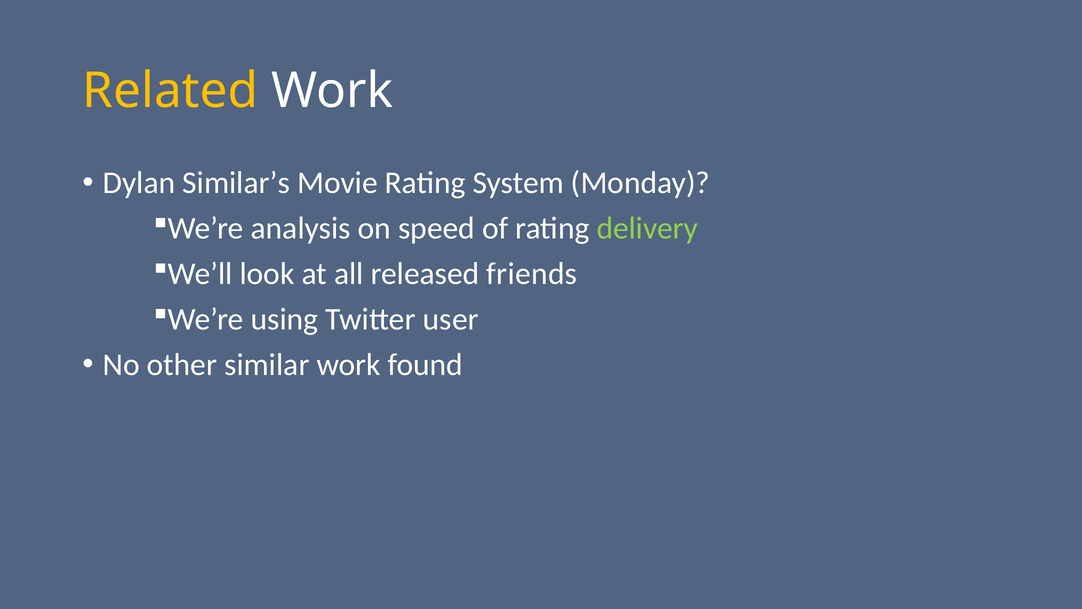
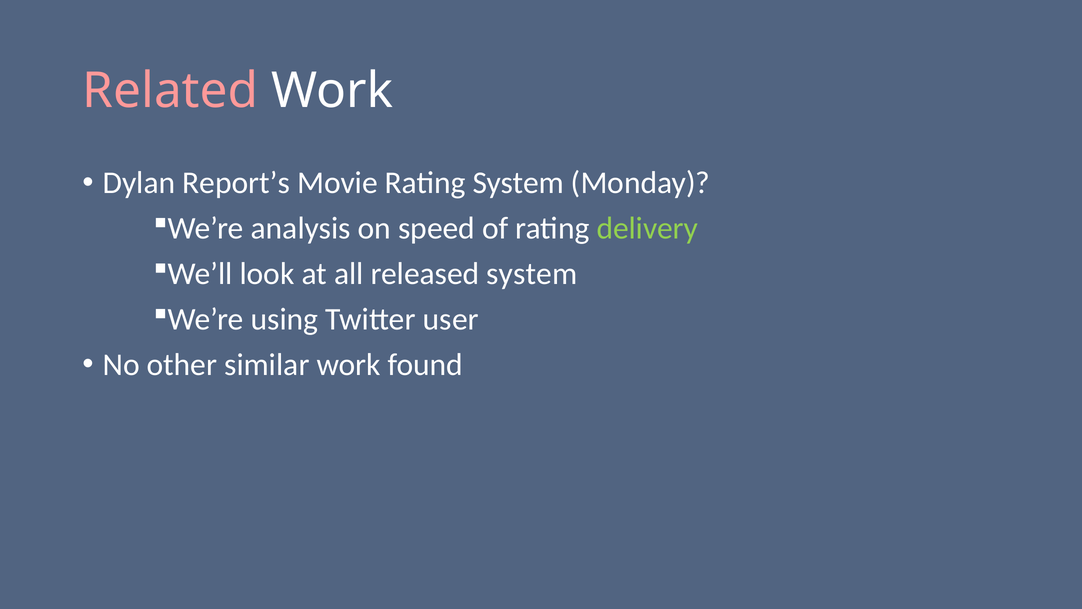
Related colour: yellow -> pink (170, 91)
Similar’s: Similar’s -> Report’s (236, 183)
released friends: friends -> system (532, 274)
